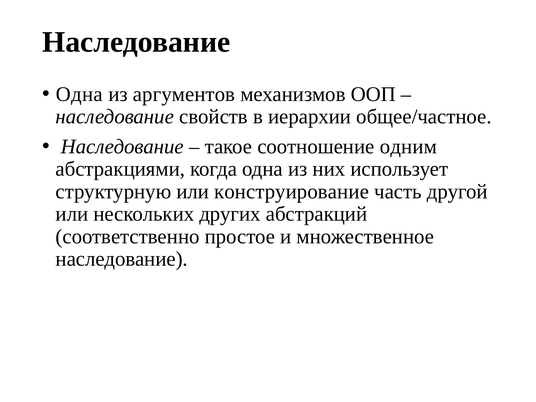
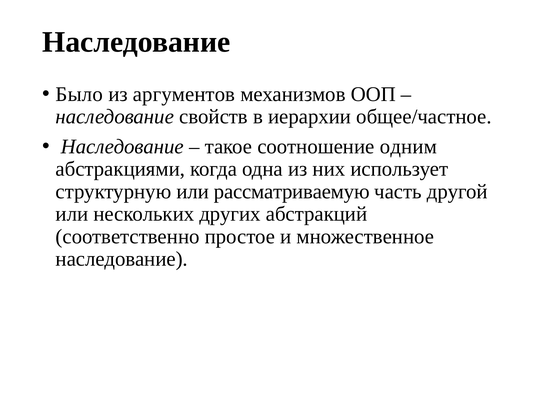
Одна: Одна -> Было (79, 94)
конструирование: конструирование -> рассматриваемую (292, 192)
